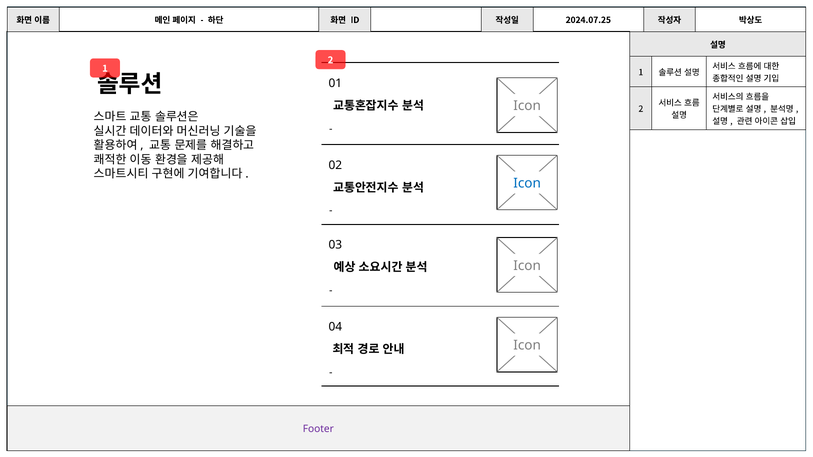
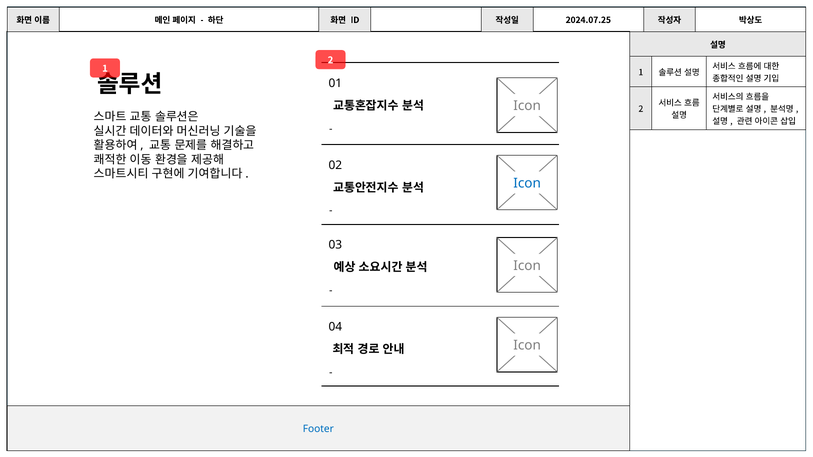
Footer colour: purple -> blue (318, 429)
